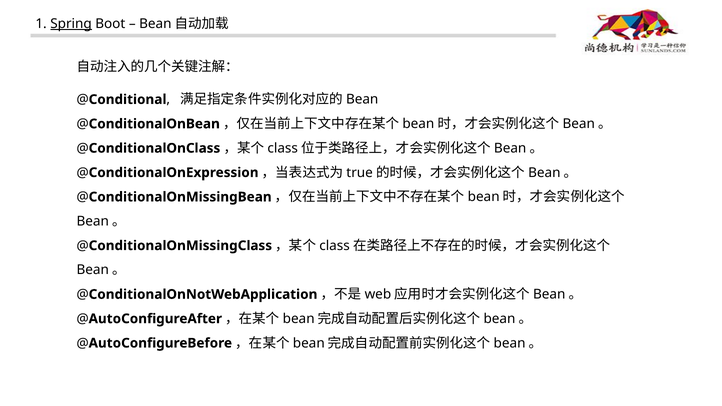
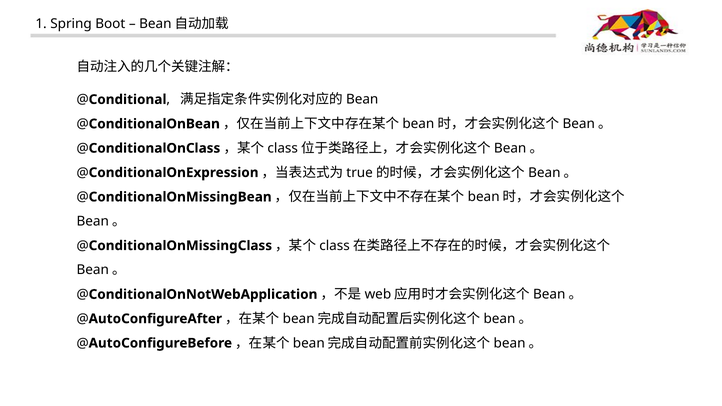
Spring underline: present -> none (71, 24)
